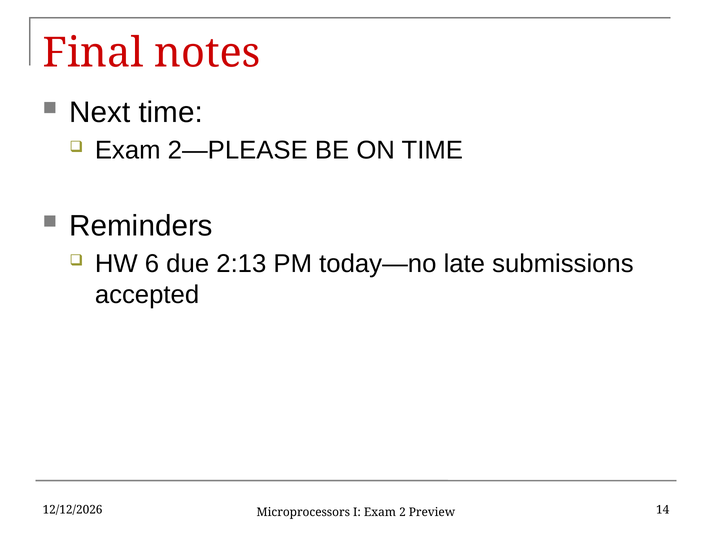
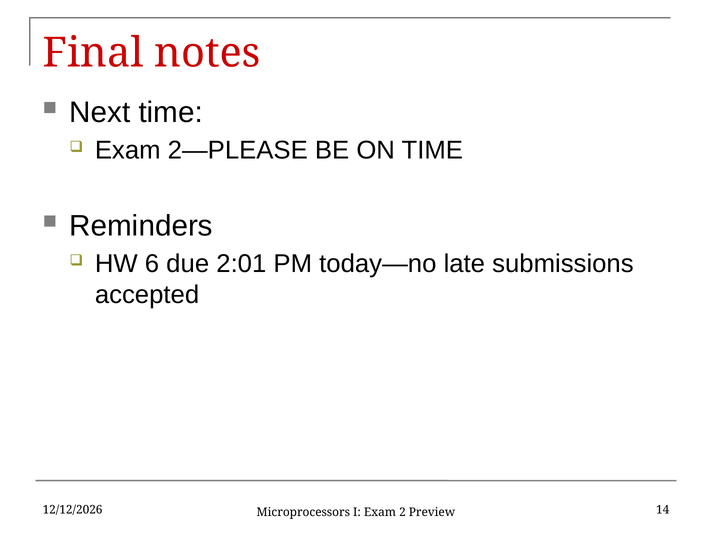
2:13: 2:13 -> 2:01 (241, 264)
